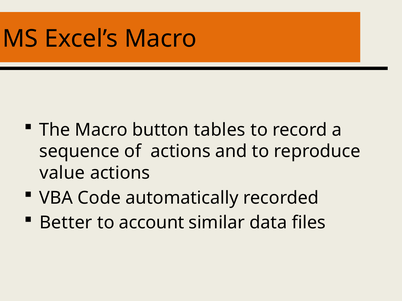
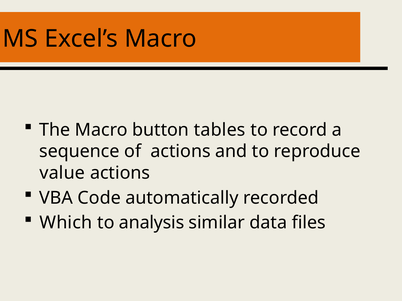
Better: Better -> Which (66, 223)
account: account -> analysis (152, 223)
